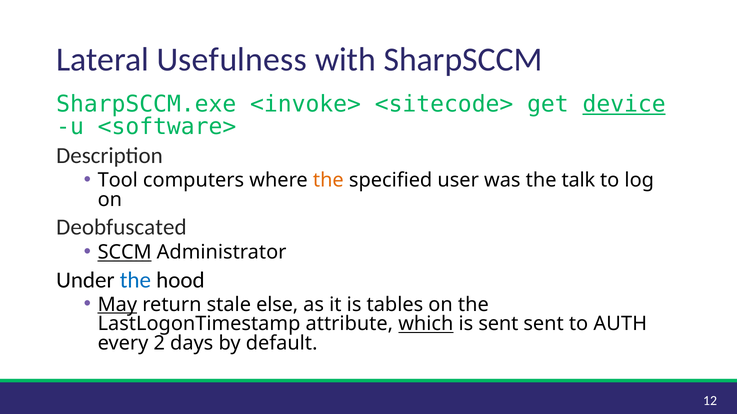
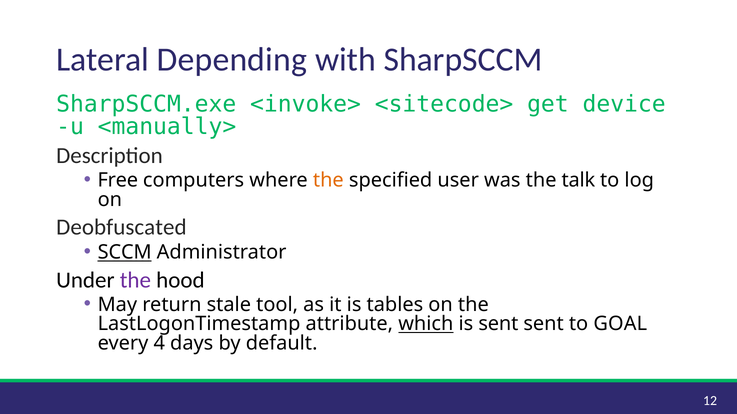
Usefulness: Usefulness -> Depending (232, 60)
device underline: present -> none (624, 104)
<software>: <software> -> <manually> (167, 127)
Tool: Tool -> Free (118, 181)
the colour: blue -> purple (135, 280)
May underline: present -> none (117, 305)
else: else -> tool (277, 305)
AUTH: AUTH -> GOAL (620, 324)
2: 2 -> 4 (159, 344)
